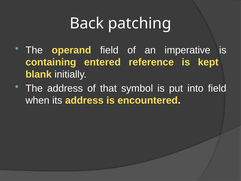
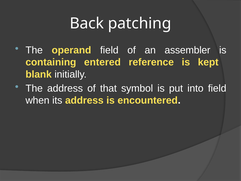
imperative: imperative -> assembler (187, 50)
